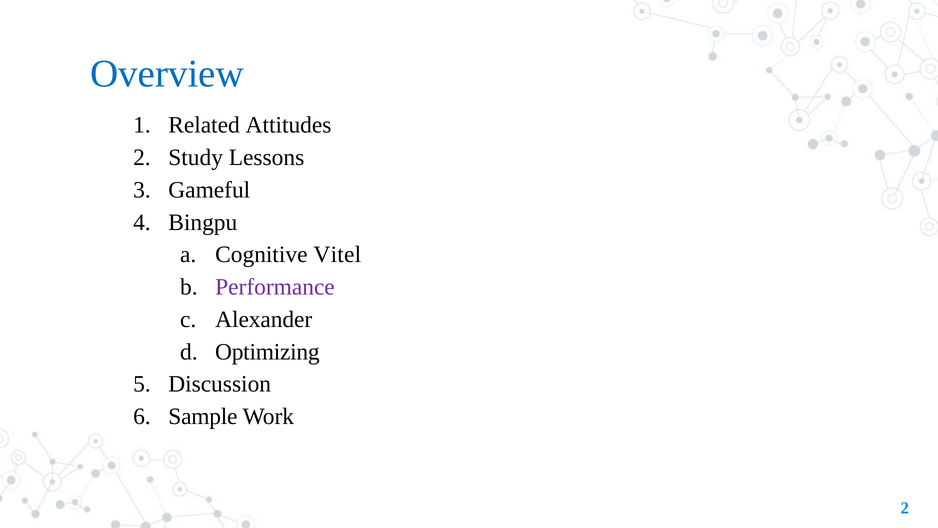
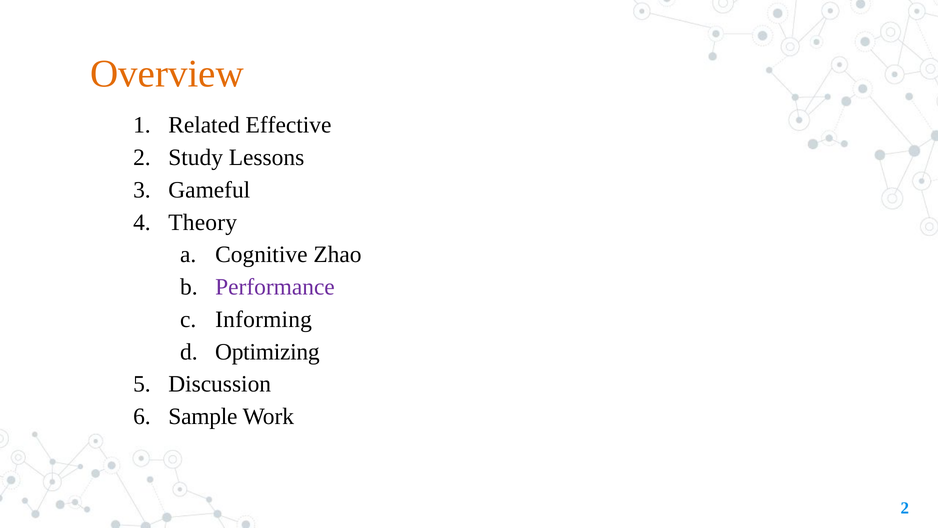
Overview colour: blue -> orange (167, 74)
Attitudes: Attitudes -> Effective (289, 125)
Bingpu: Bingpu -> Theory (203, 222)
Vitel: Vitel -> Zhao (337, 255)
Alexander: Alexander -> Informing (264, 319)
